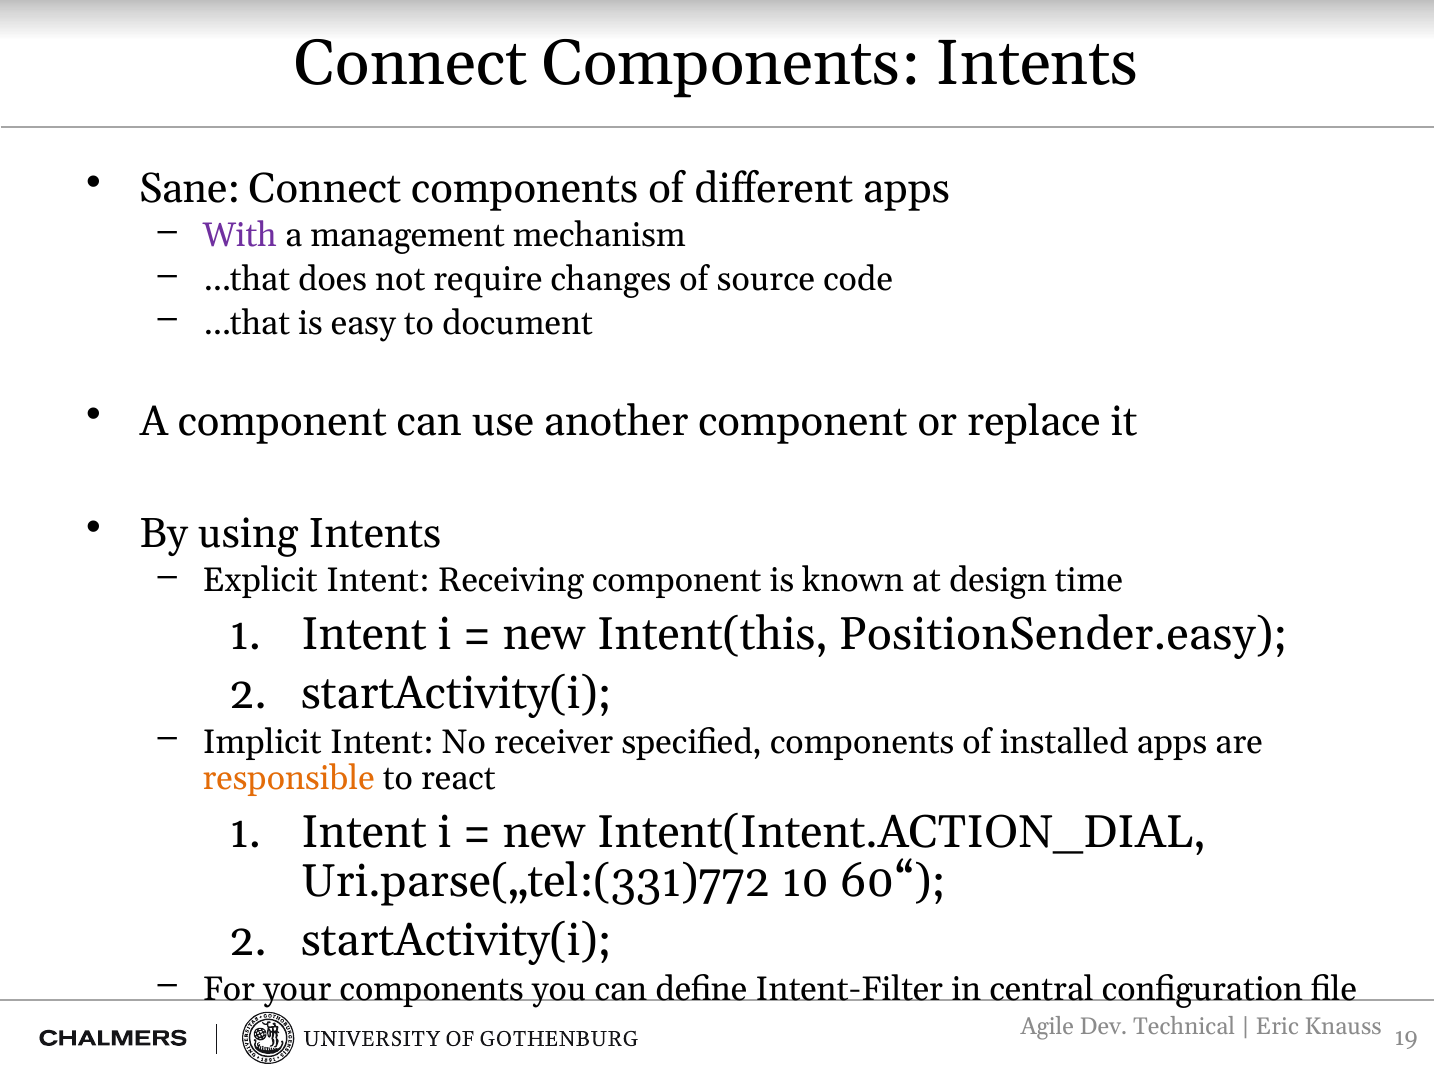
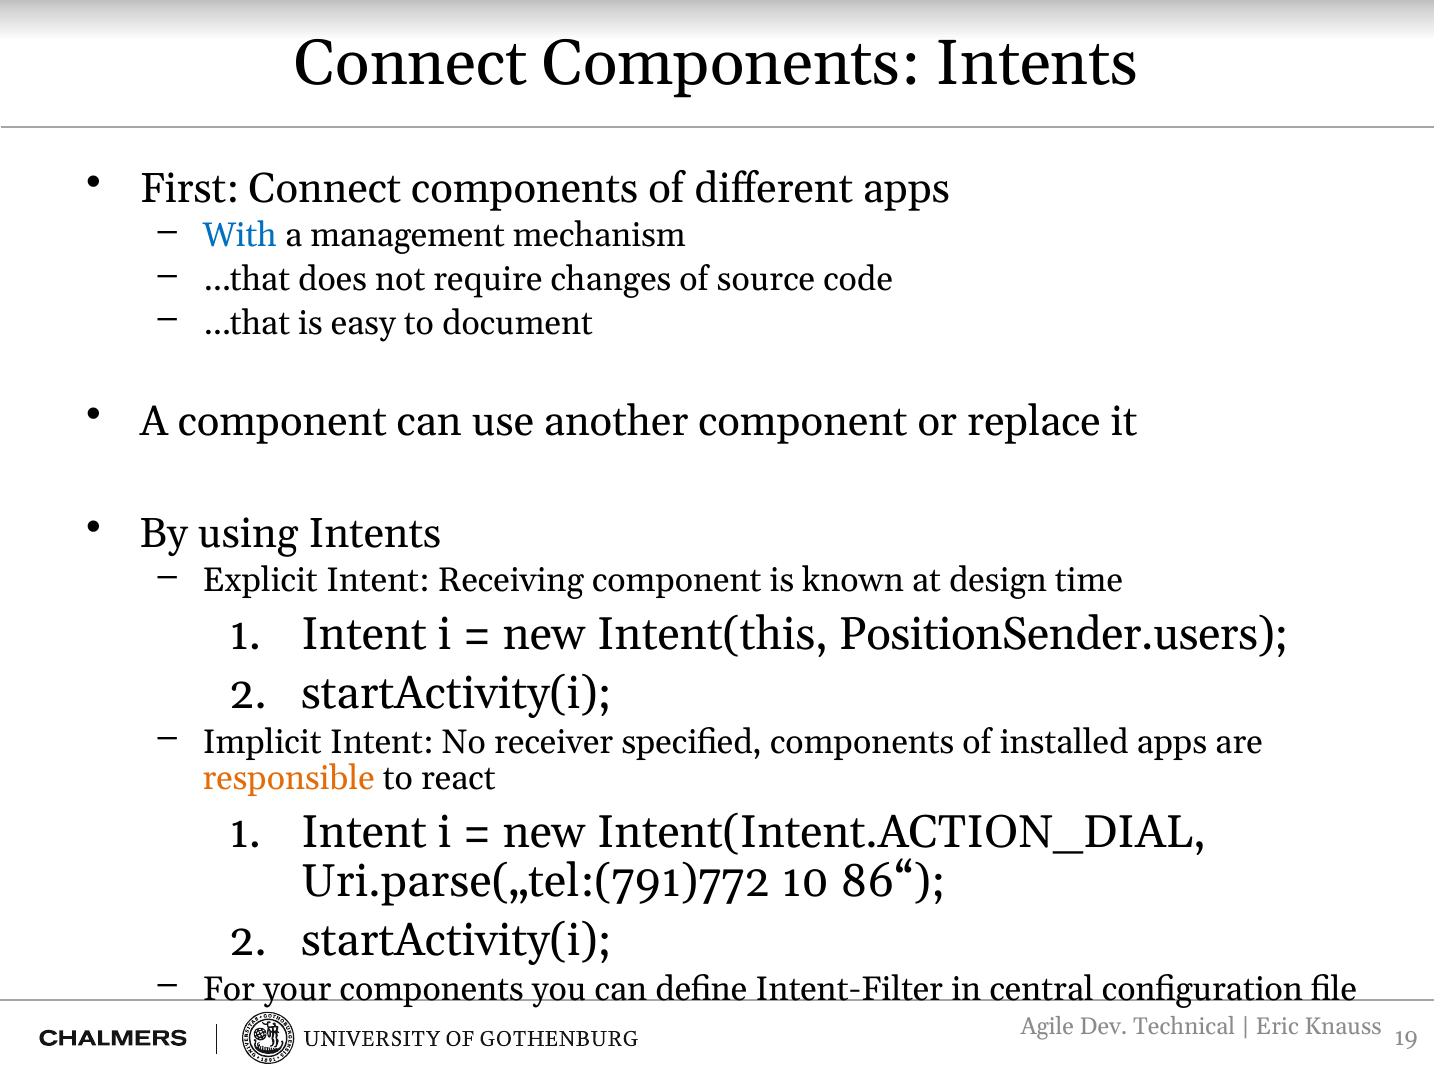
Sane: Sane -> First (189, 189)
With colour: purple -> blue (240, 236)
PositionSender.easy: PositionSender.easy -> PositionSender.users (1064, 635)
Uri.parse(„tel:(331)772: Uri.parse(„tel:(331)772 -> Uri.parse(„tel:(791)772 (536, 882)
60“: 60“ -> 86“ (893, 882)
